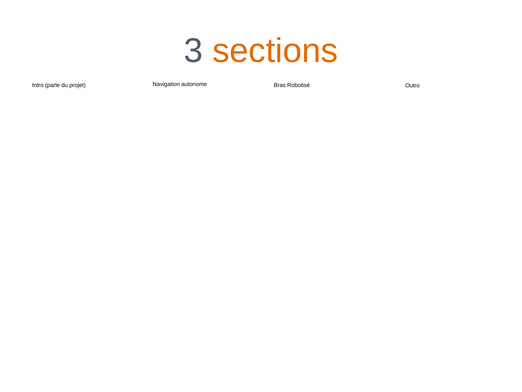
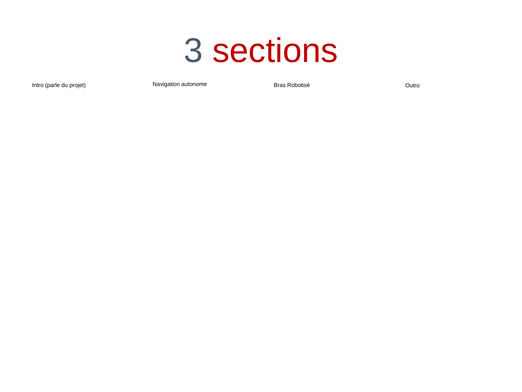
sections colour: orange -> red (275, 51)
